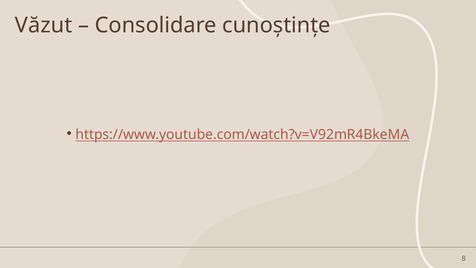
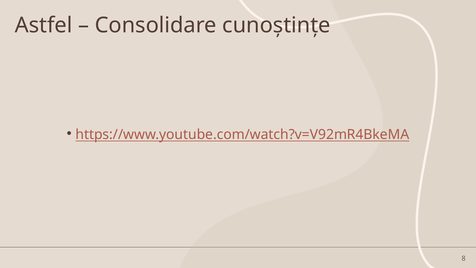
Văzut: Văzut -> Astfel (44, 25)
